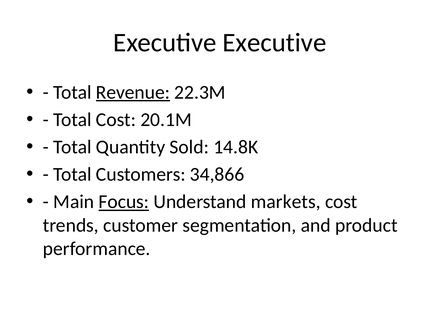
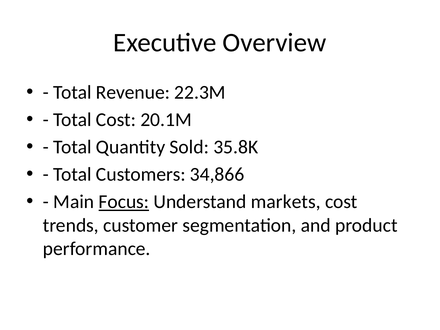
Executive Executive: Executive -> Overview (274, 43)
Revenue underline: present -> none (133, 92)
14.8K: 14.8K -> 35.8K (236, 147)
